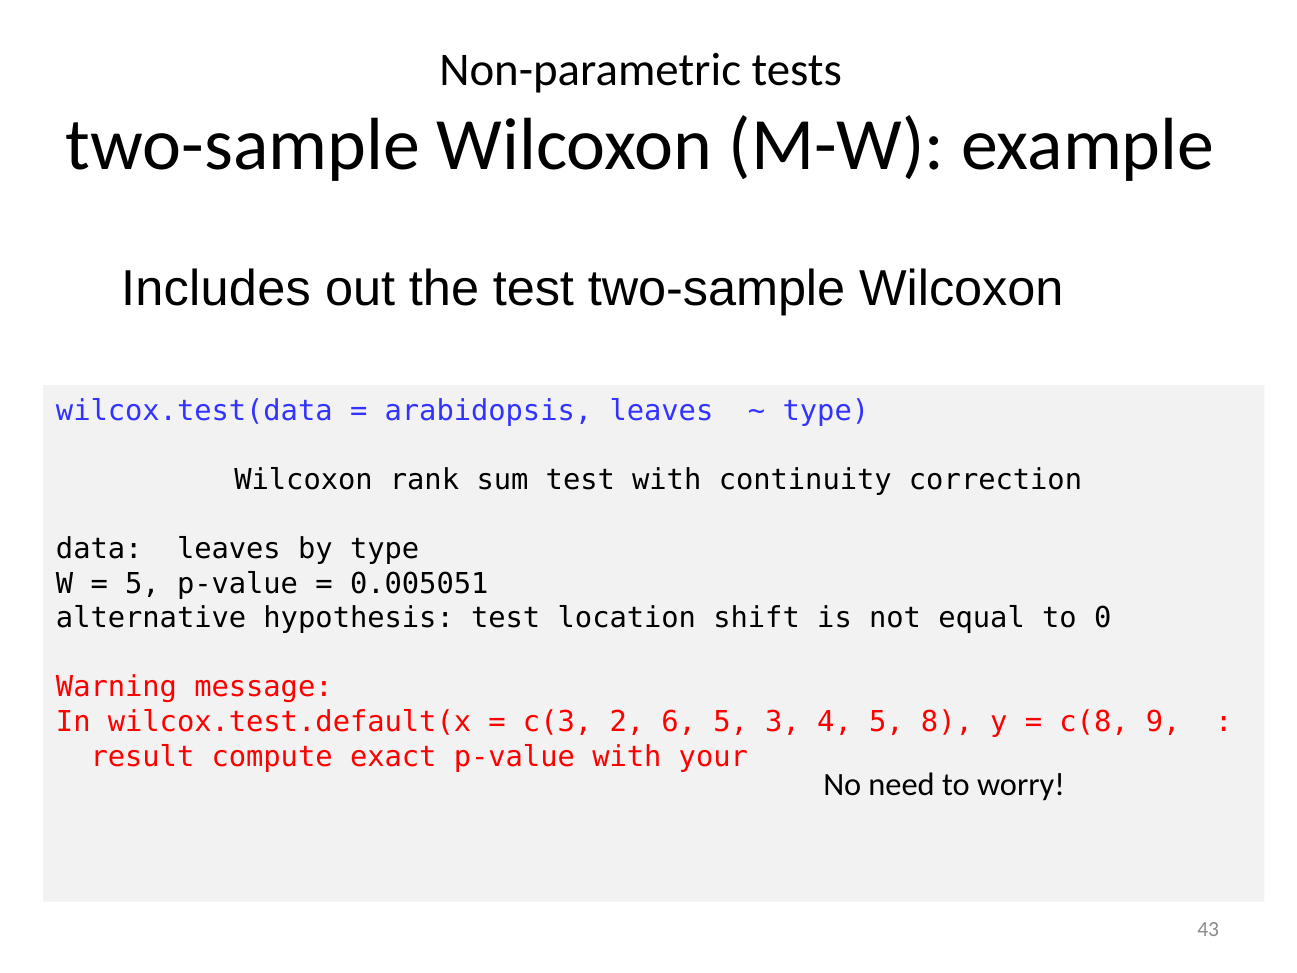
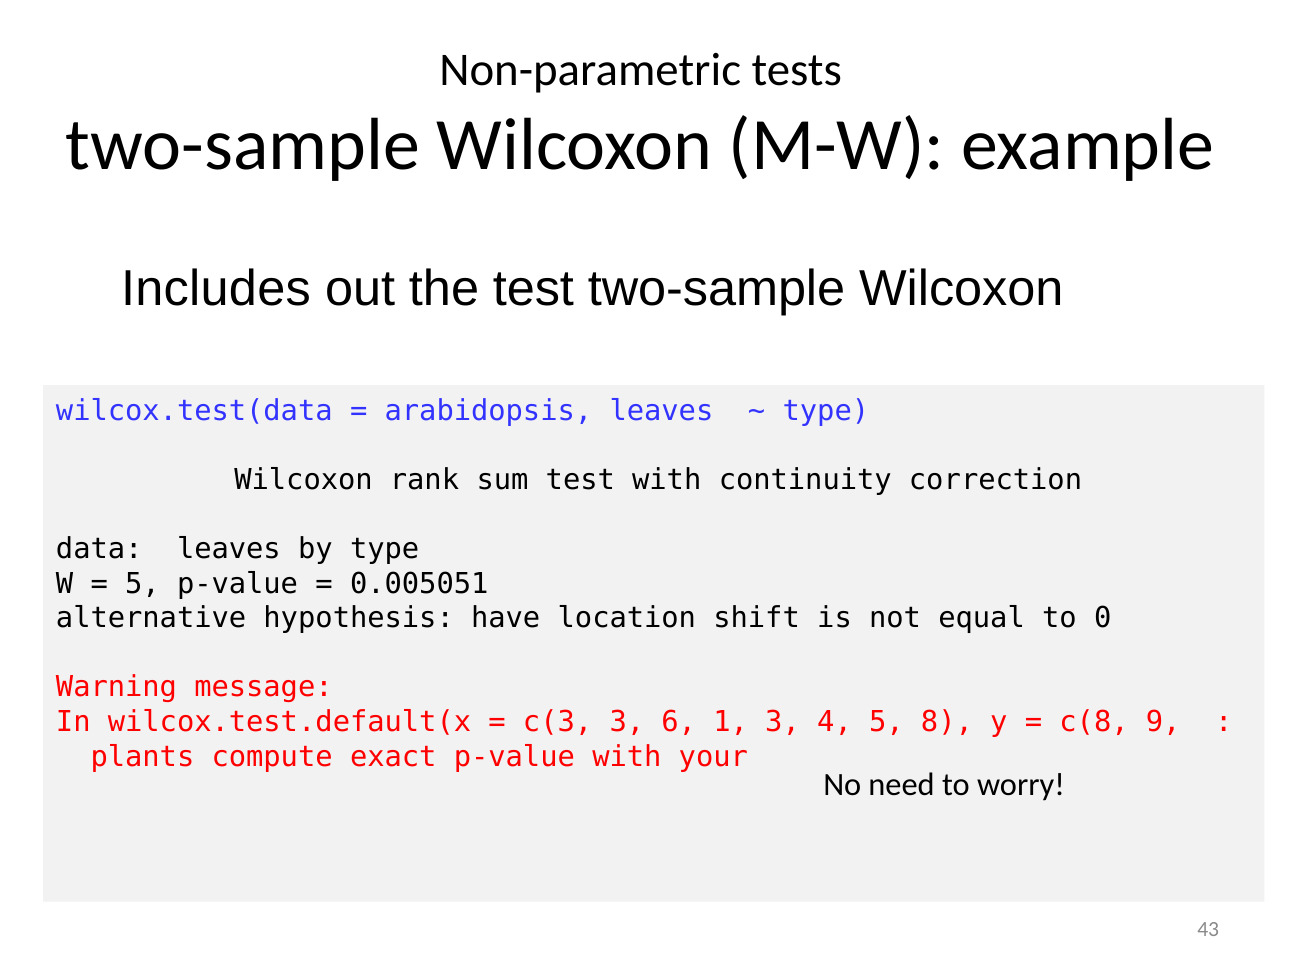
hypothesis test: test -> have (506, 618)
c(3 2: 2 -> 3 (627, 722)
6 5: 5 -> 1 (731, 722)
result: result -> plants (142, 756)
